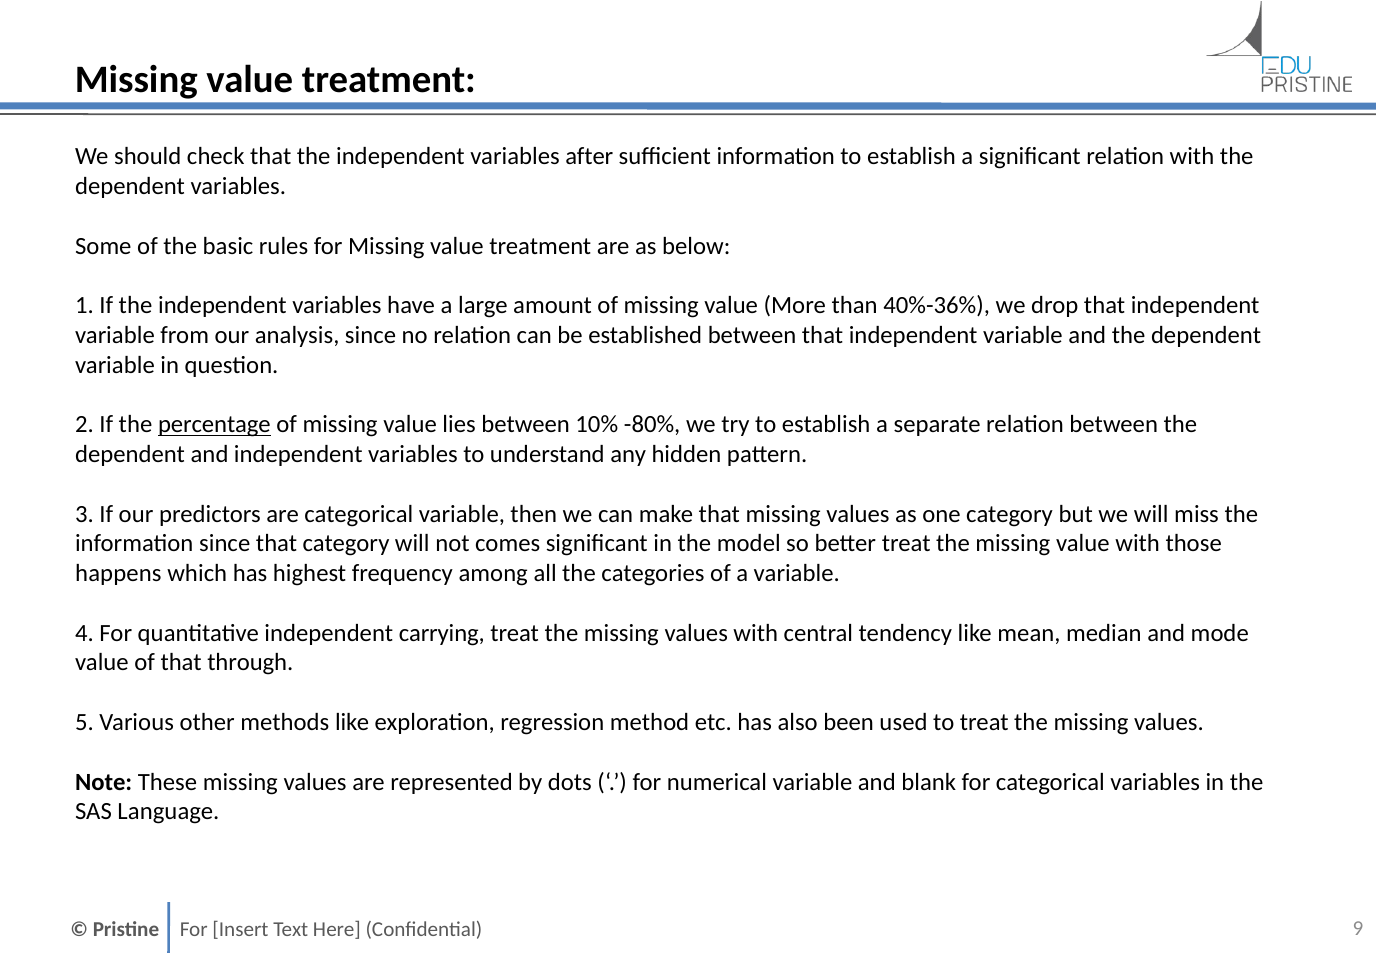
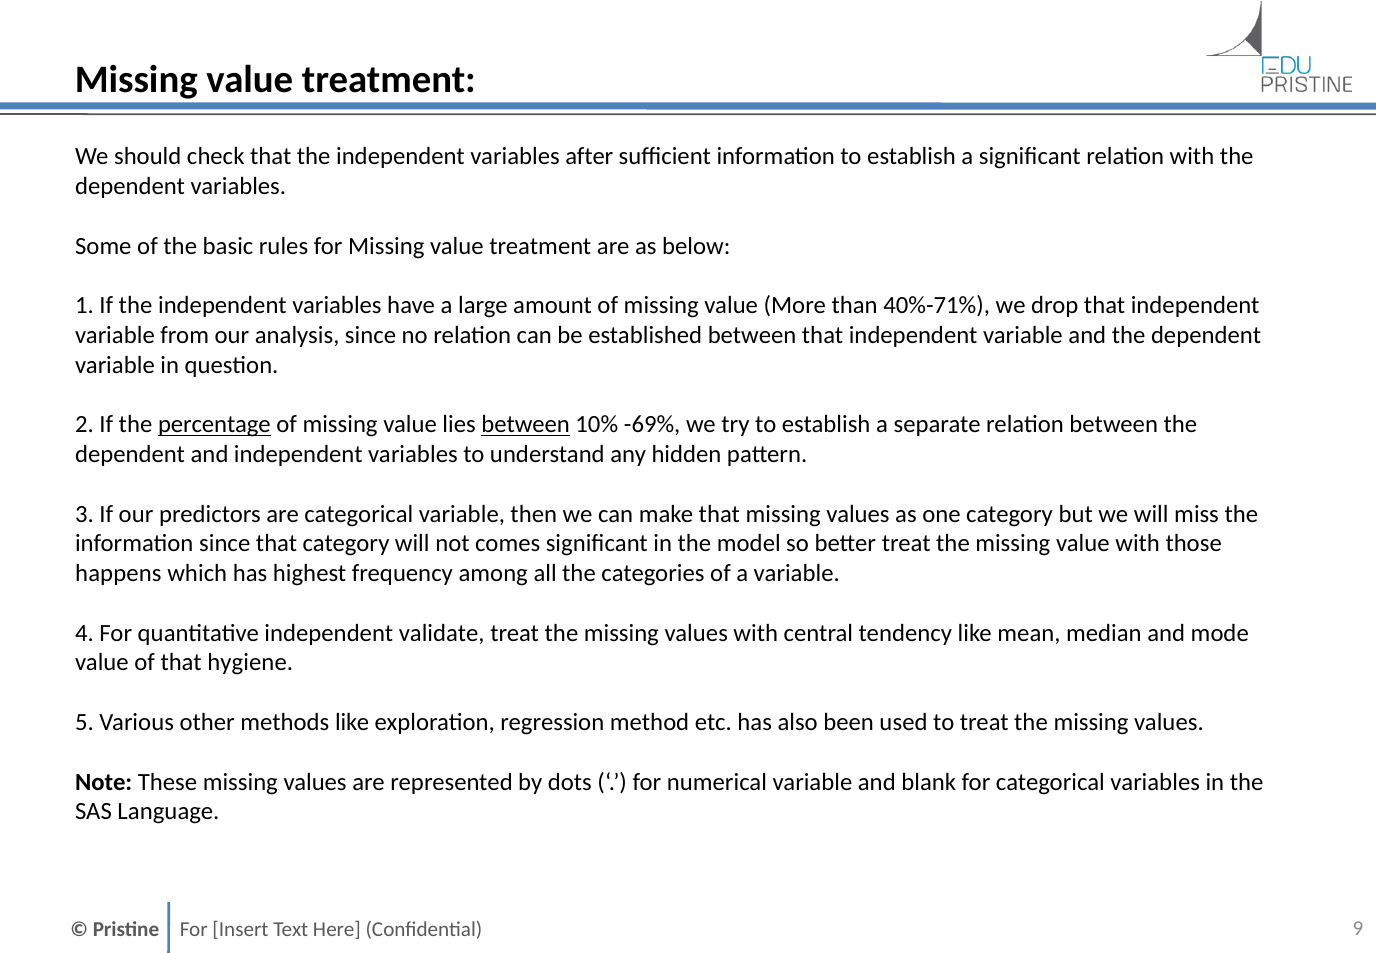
40%-36%: 40%-36% -> 40%-71% (937, 305)
between underline: none -> present (526, 424)
-80%: -80% -> -69% (652, 424)
carrying: carrying -> validate (442, 633)
through: through -> hygiene (250, 662)
